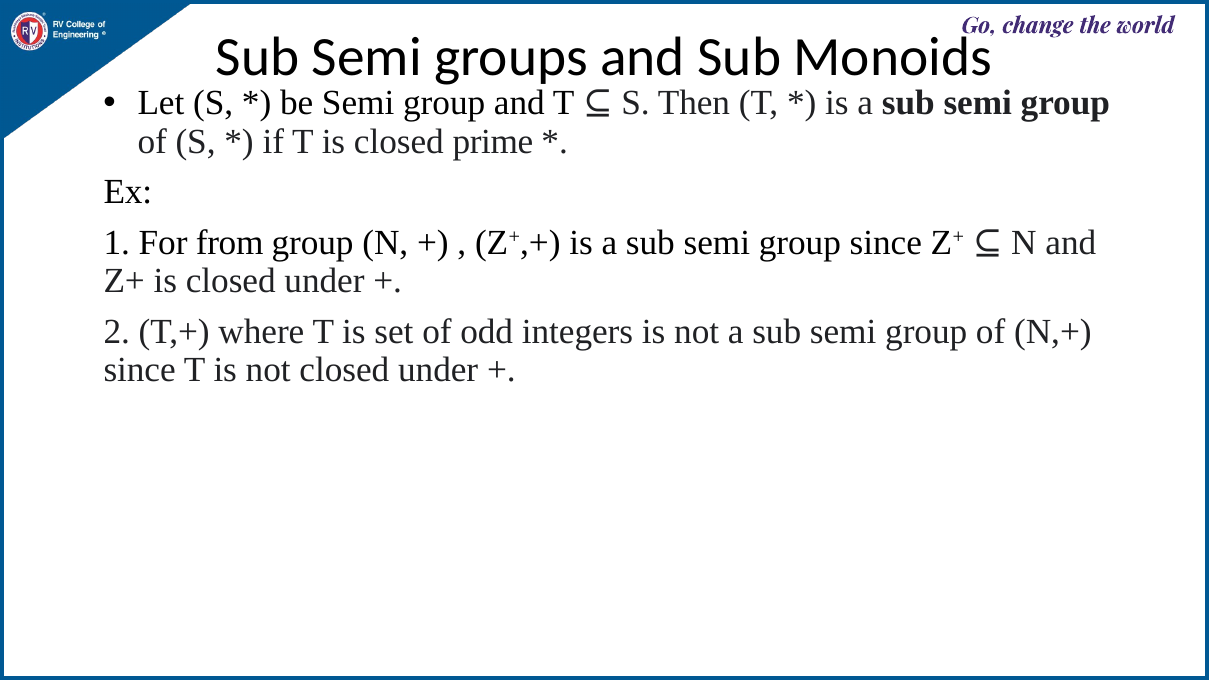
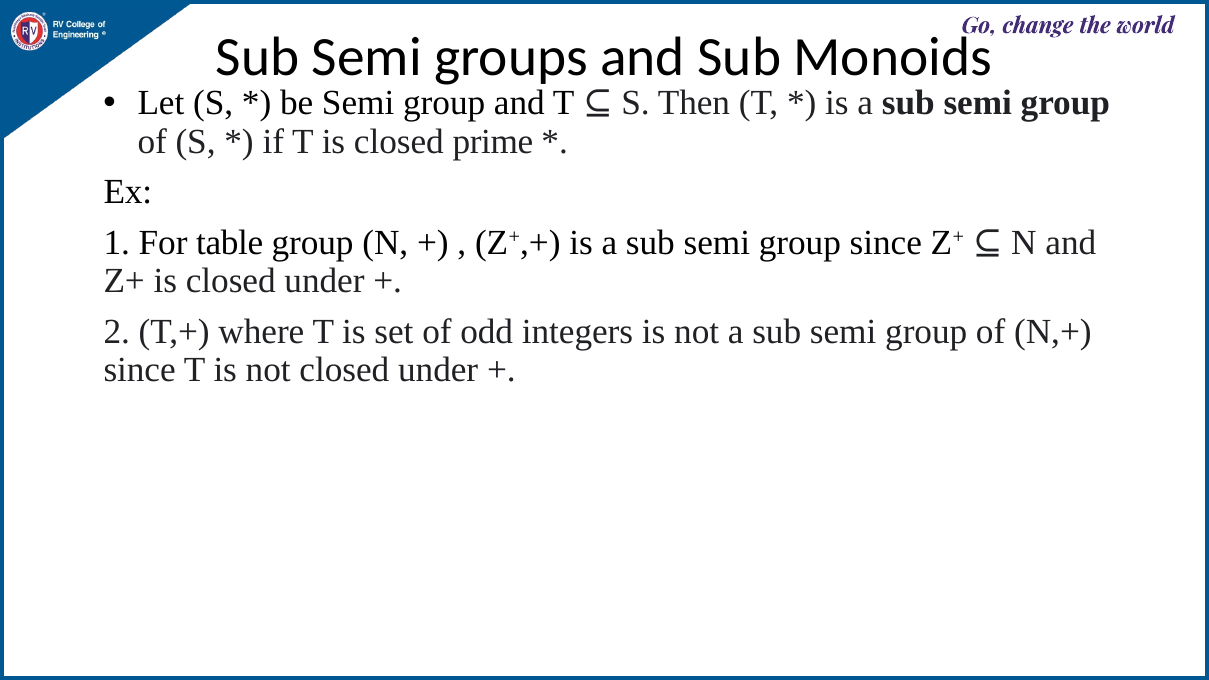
from: from -> table (230, 243)
